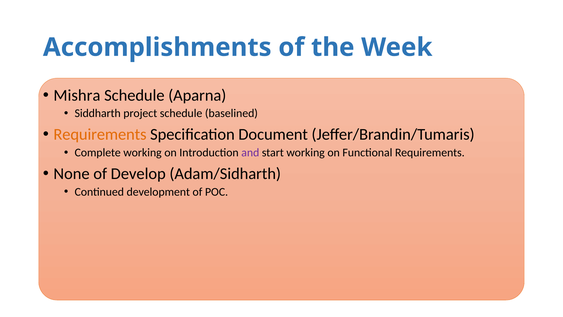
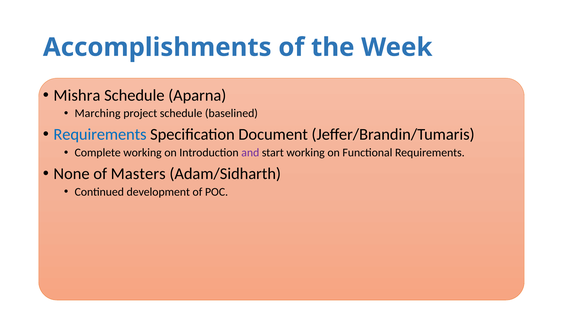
Siddharth: Siddharth -> Marching (98, 113)
Requirements colour: orange -> blue (100, 134)
Develop: Develop -> Masters (138, 174)
